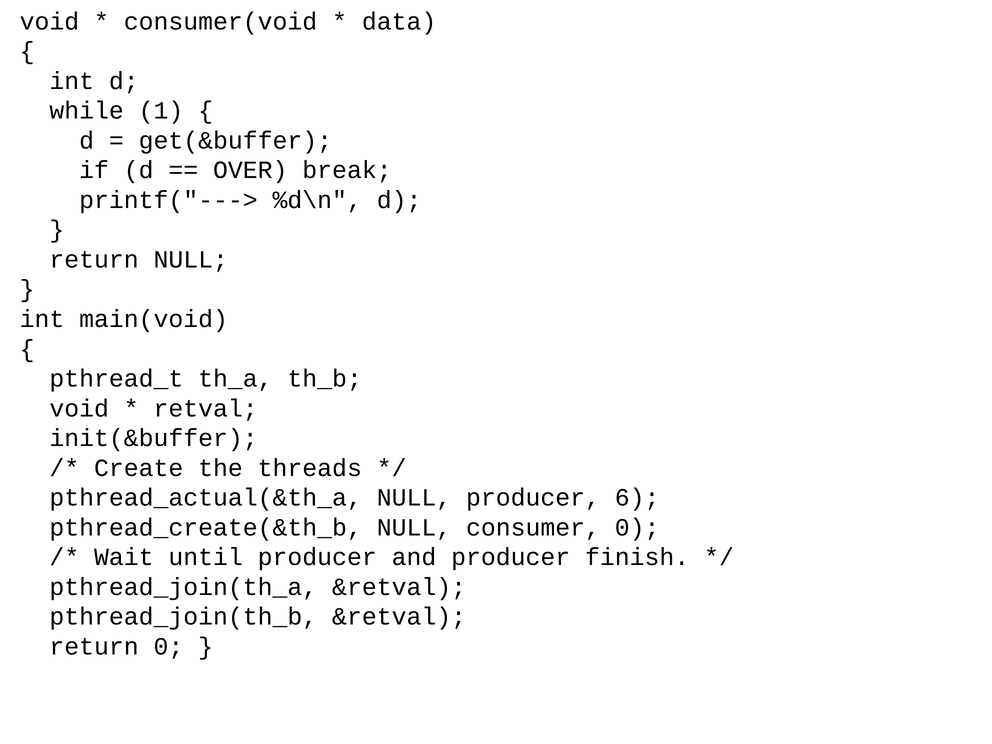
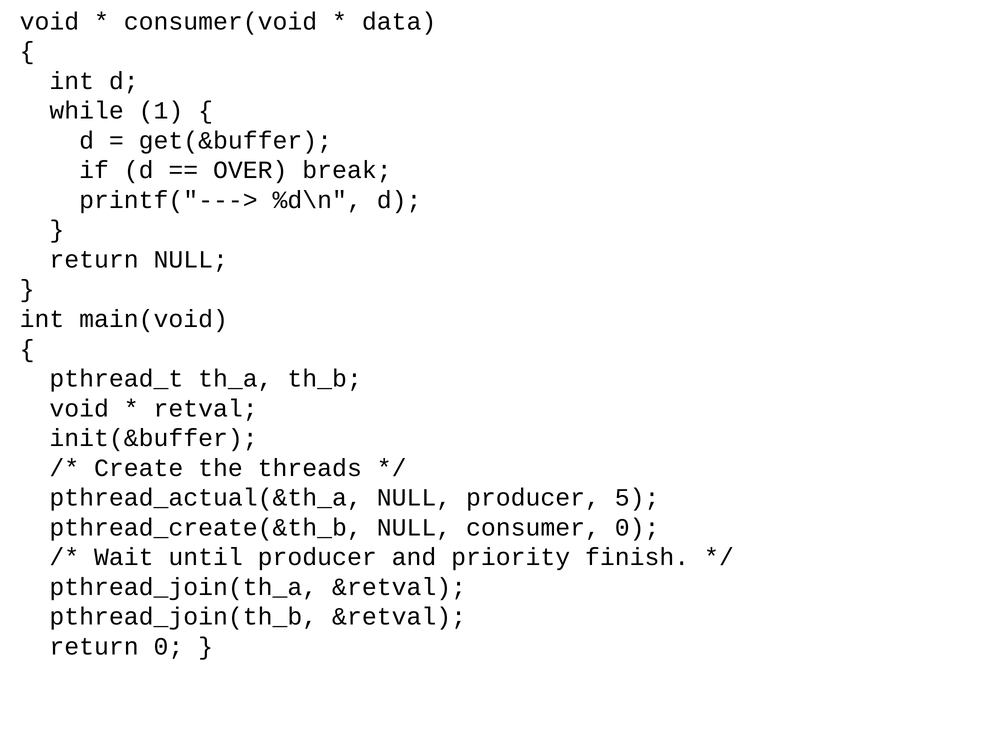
6: 6 -> 5 (637, 498)
and producer: producer -> priority (511, 557)
